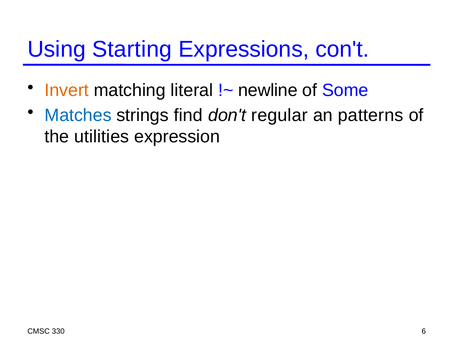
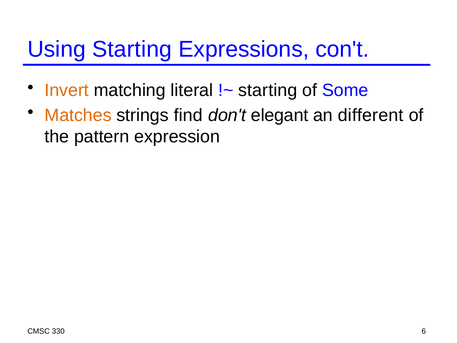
newline: newline -> starting (268, 90)
Matches colour: blue -> orange (78, 115)
regular: regular -> elegant (280, 115)
patterns: patterns -> different (371, 115)
utilities: utilities -> pattern (102, 137)
